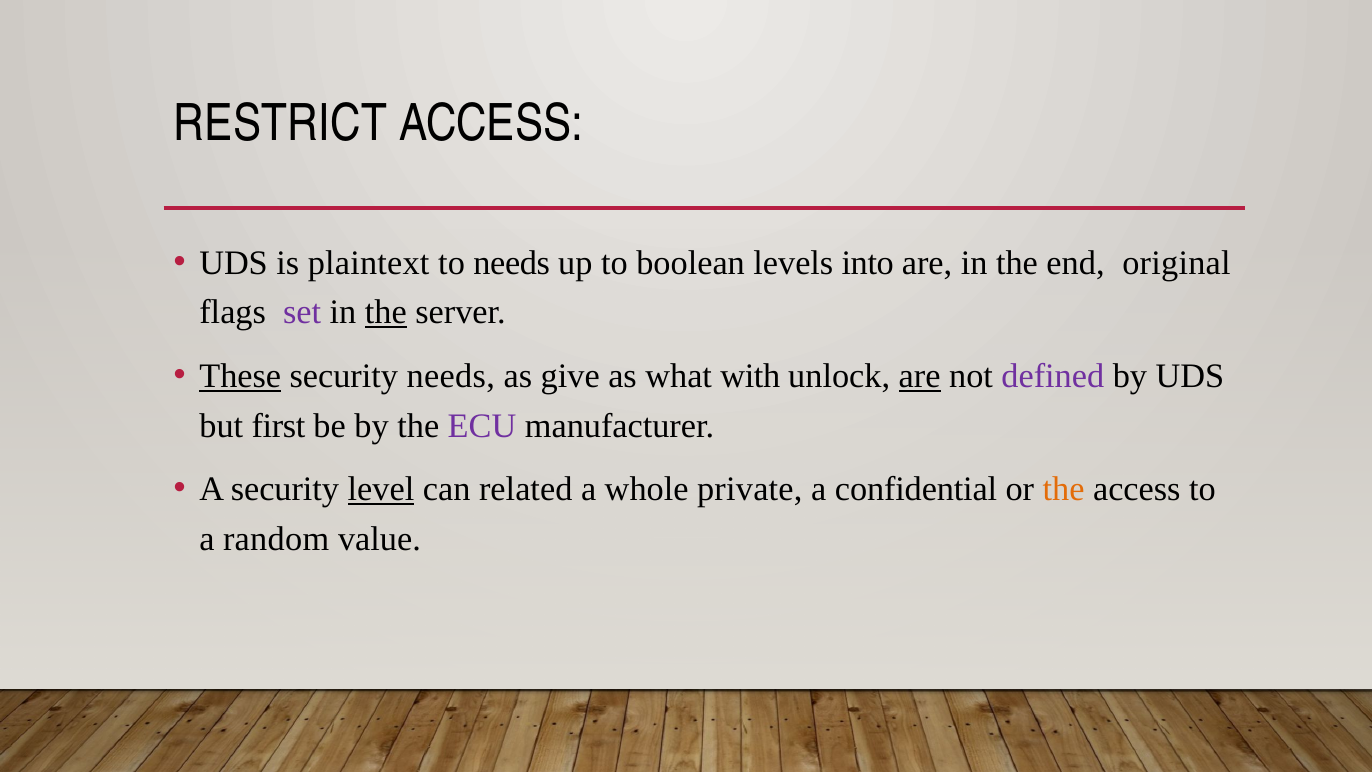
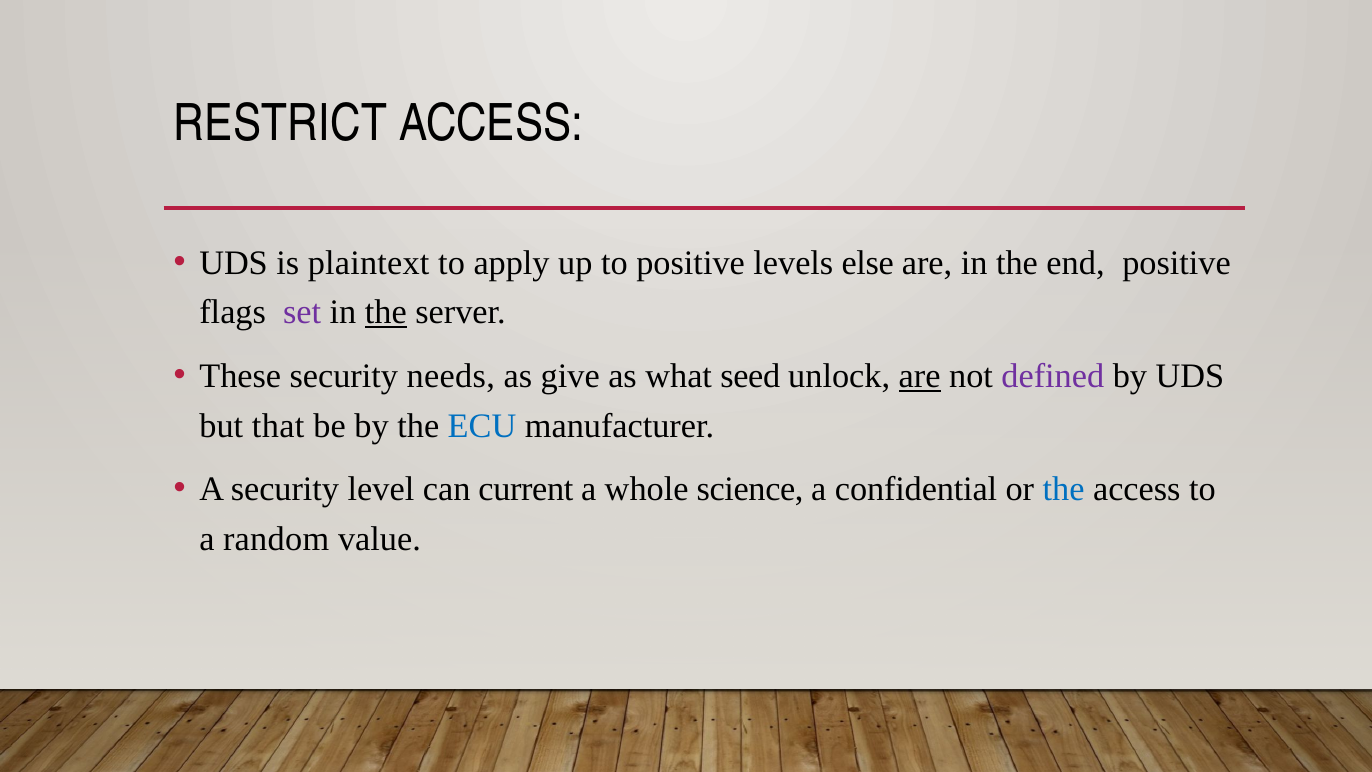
to needs: needs -> apply (512, 263)
to boolean: boolean -> positive (691, 263)
into: into -> else (868, 263)
end original: original -> positive (1177, 263)
These underline: present -> none (240, 376)
with: with -> seed (750, 376)
first: first -> that (278, 426)
ECU colour: purple -> blue (482, 426)
level underline: present -> none (381, 489)
related: related -> current (526, 489)
private: private -> science (750, 489)
the colour: orange -> blue (1064, 489)
